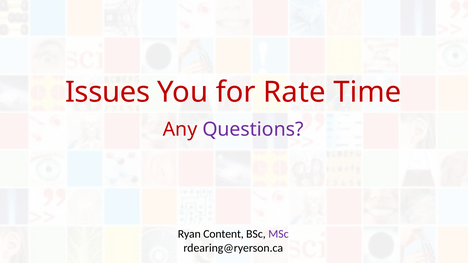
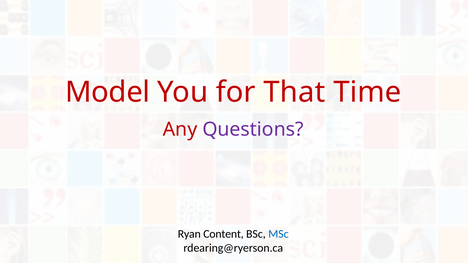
Issues: Issues -> Model (108, 92)
Rate: Rate -> That (294, 92)
MSc colour: purple -> blue (278, 234)
